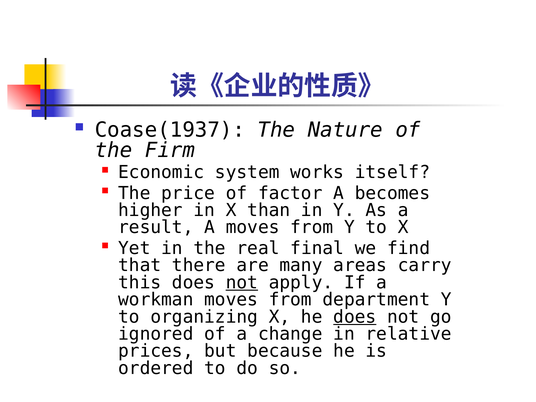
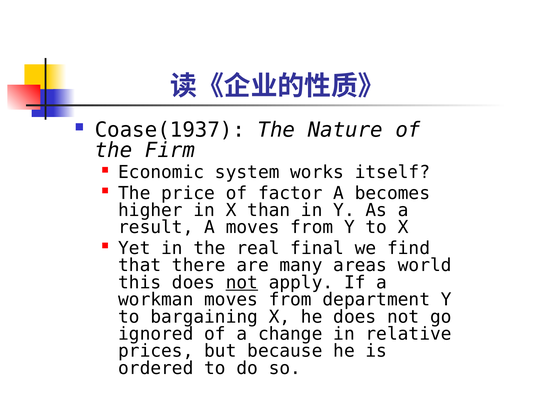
carry: carry -> world (425, 265)
organizing: organizing -> bargaining (204, 317)
does underline: present -> none (355, 317)
